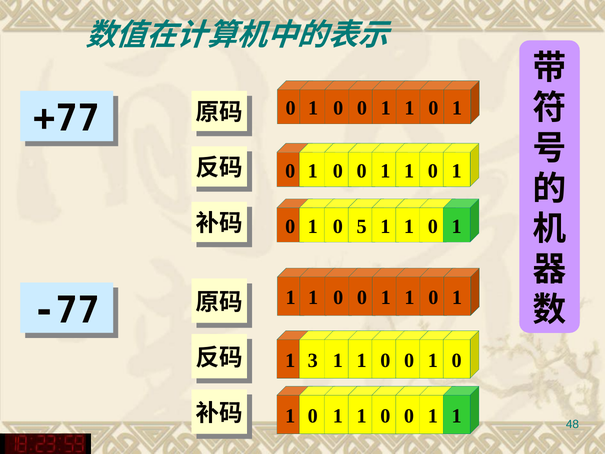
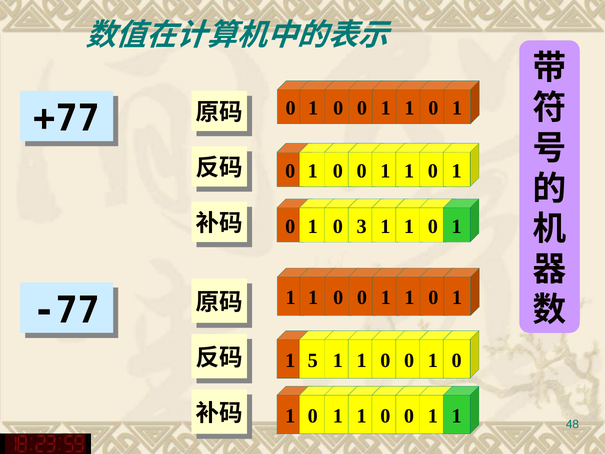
5: 5 -> 3 (362, 226)
3: 3 -> 5 (313, 360)
